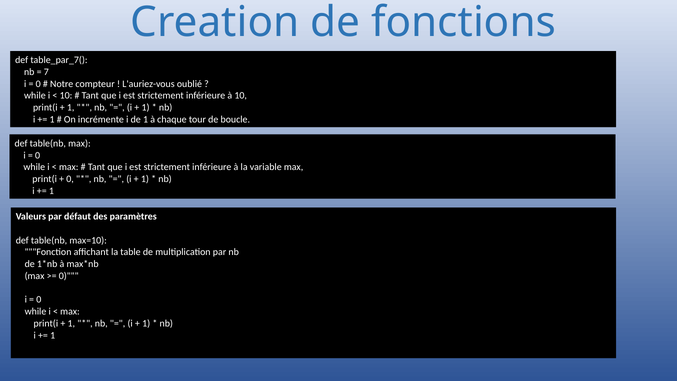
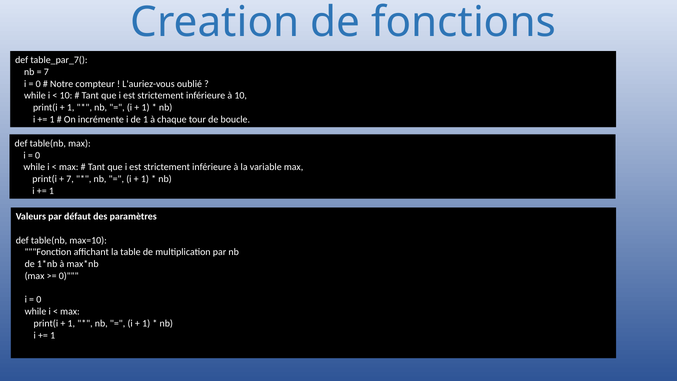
0: 0 -> 7 (70, 179)
